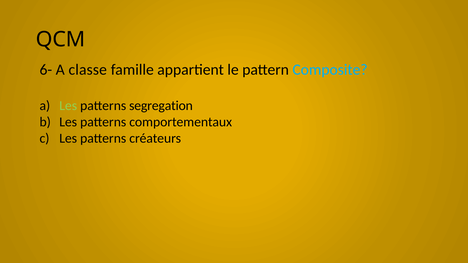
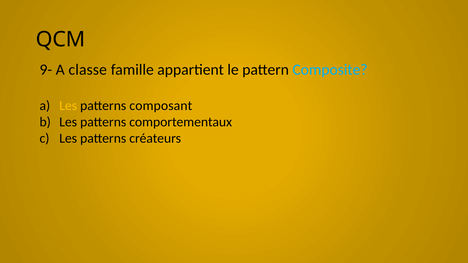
6-: 6- -> 9- (46, 70)
Les colour: light green -> yellow (68, 106)
segregation: segregation -> composant (161, 106)
